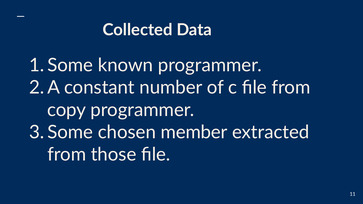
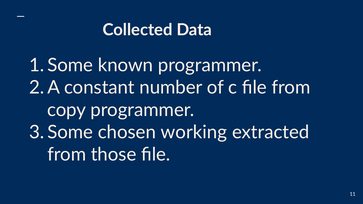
member: member -> working (194, 132)
